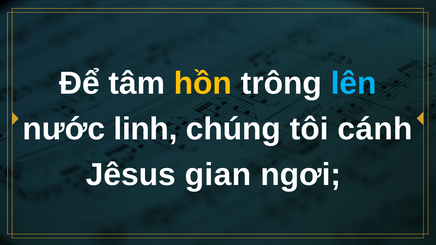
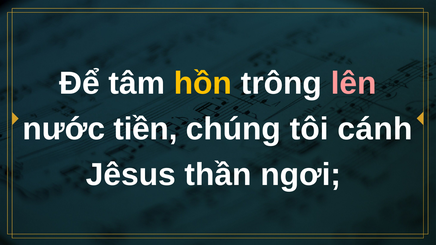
lên colour: light blue -> pink (354, 83)
linh: linh -> tiền (146, 129)
gian: gian -> thần (218, 175)
